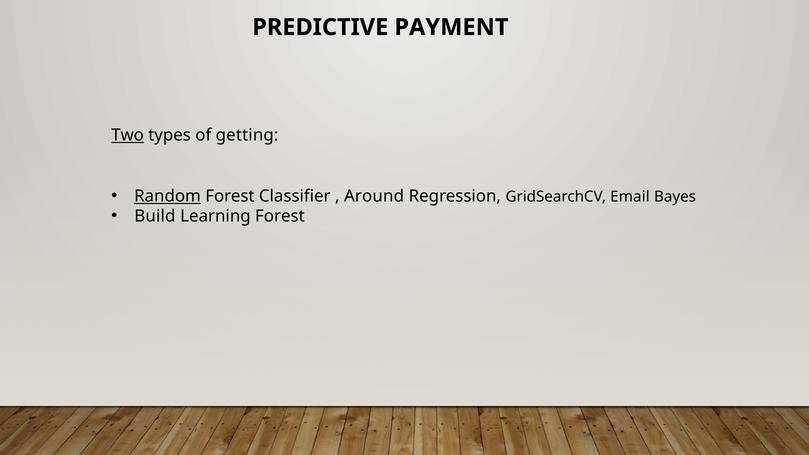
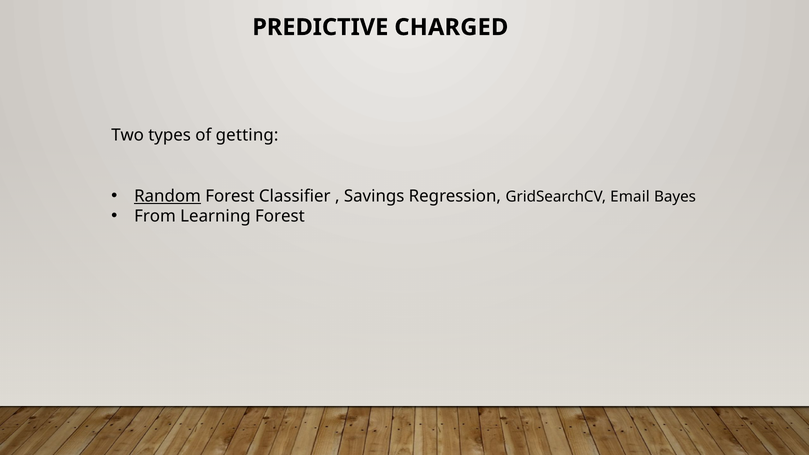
PAYMENT: PAYMENT -> CHARGED (451, 27)
Two underline: present -> none (128, 135)
Around: Around -> Savings (374, 196)
Build: Build -> From (155, 216)
